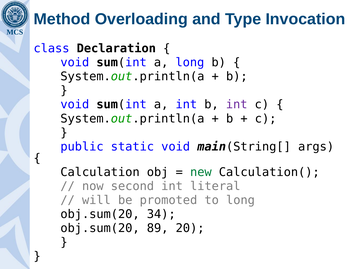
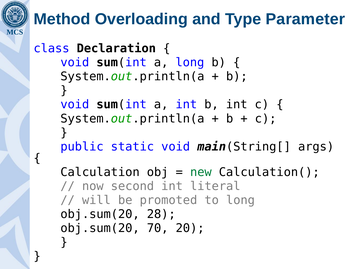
Invocation: Invocation -> Parameter (305, 19)
int colour: purple -> black (237, 105)
34: 34 -> 28 (161, 214)
89: 89 -> 70 (158, 228)
